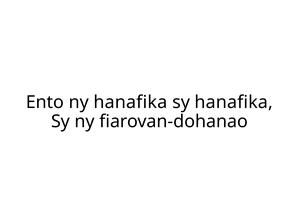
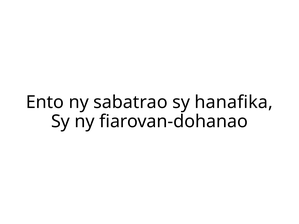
ny hanafika: hanafika -> sabatrao (130, 102)
